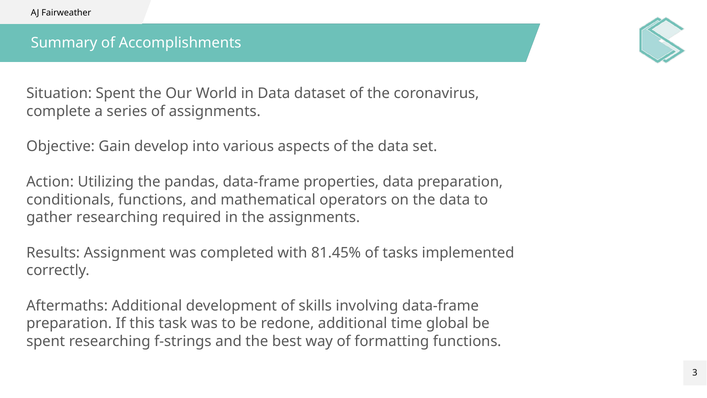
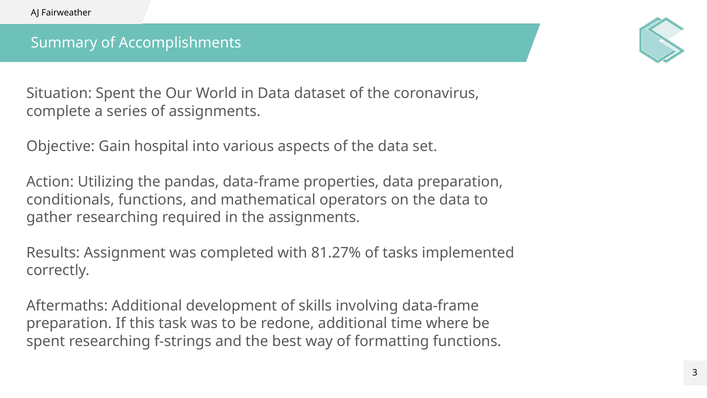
develop: develop -> hospital (161, 146)
81.45%: 81.45% -> 81.27% (336, 253)
global: global -> where (447, 323)
